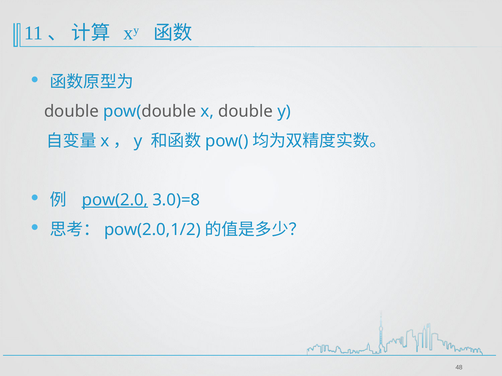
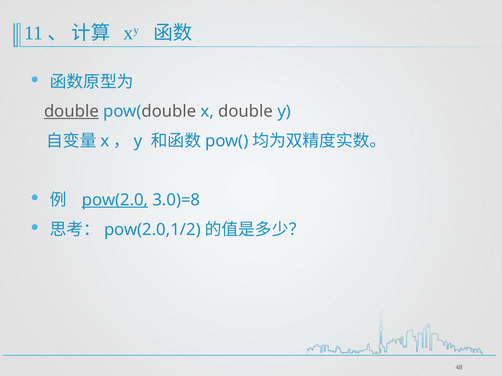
double underline: none -> present (71, 112)
